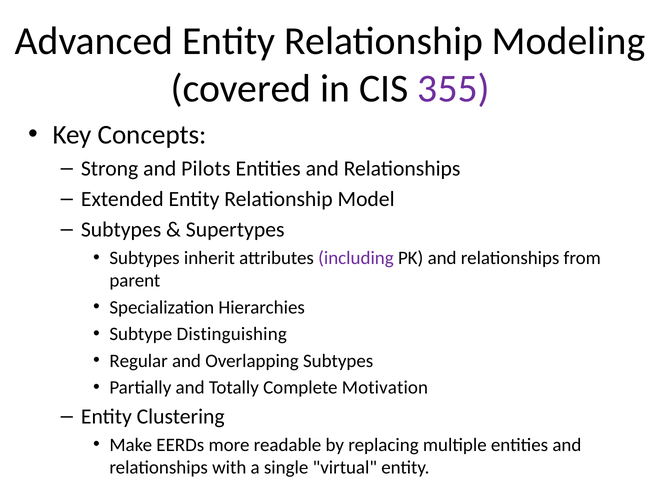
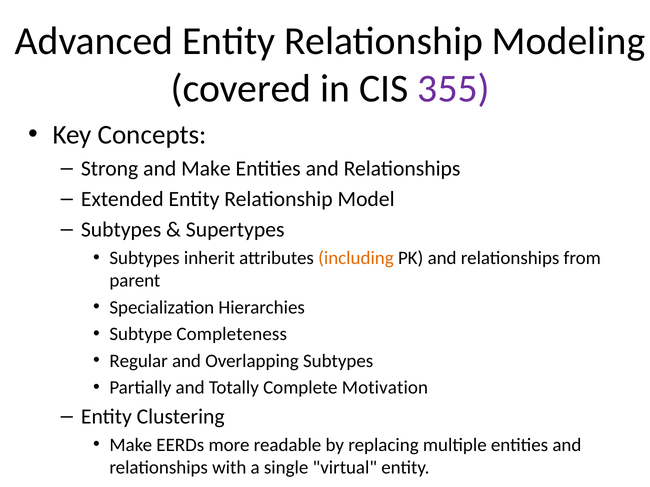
and Pilots: Pilots -> Make (206, 169)
including colour: purple -> orange (356, 258)
Distinguishing: Distinguishing -> Completeness (232, 334)
